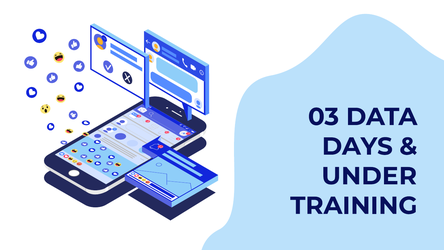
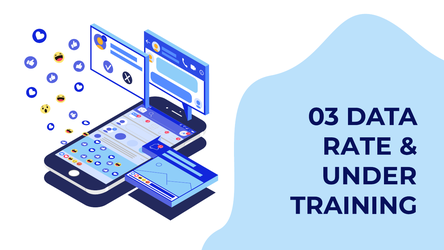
DAYS: DAYS -> RATE (357, 146)
